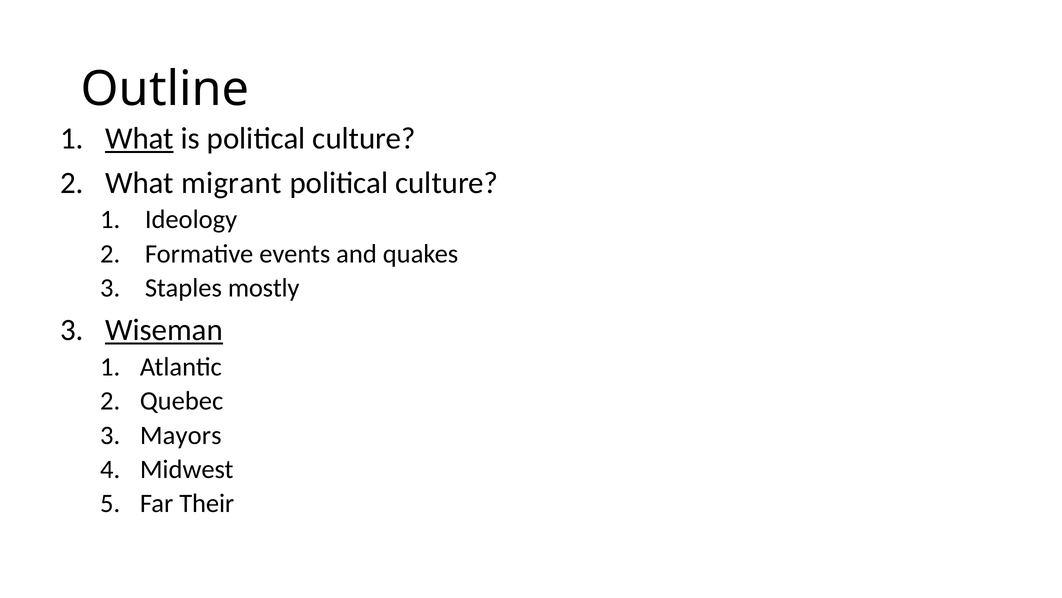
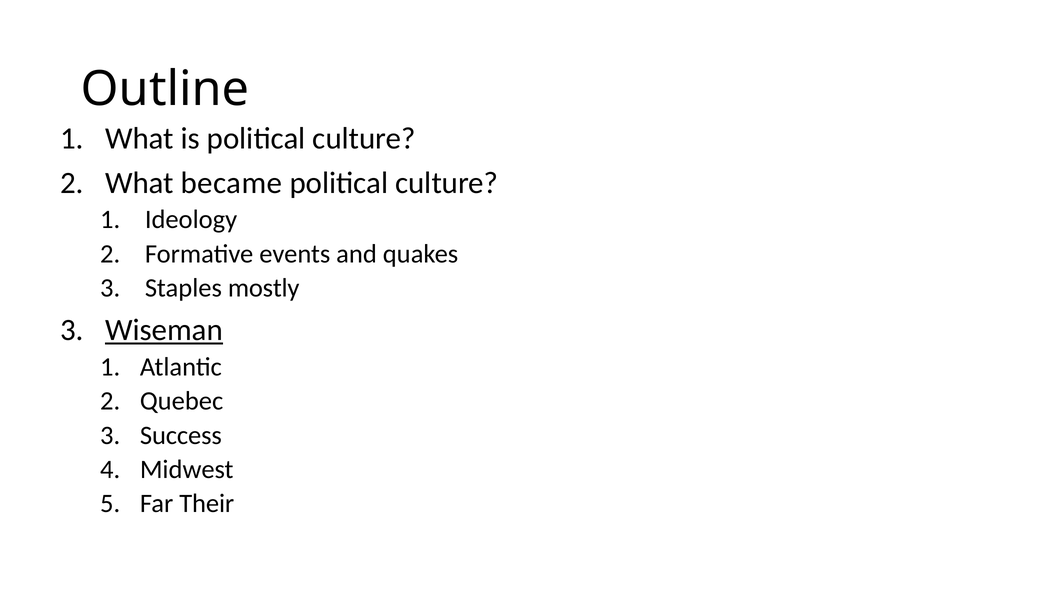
What underline: present -> none (139, 138)
migrant: migrant -> became (231, 183)
Mayors: Mayors -> Success (181, 435)
